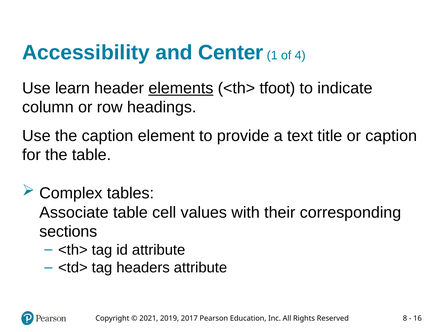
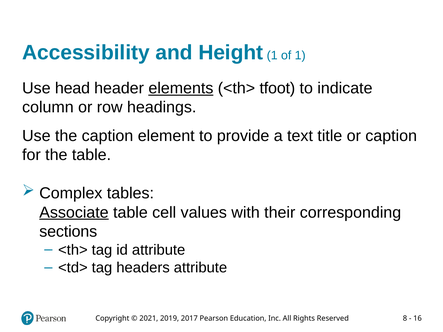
Center: Center -> Height (231, 52)
of 4: 4 -> 1 (300, 55)
learn: learn -> head (72, 88)
Associate underline: none -> present (74, 213)
